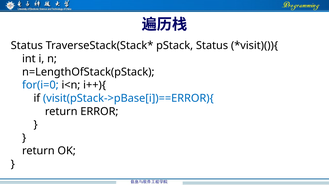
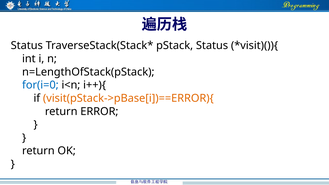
visit(pStack->pBase[i])==ERROR){ colour: blue -> orange (128, 98)
